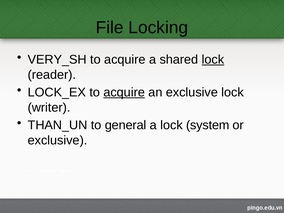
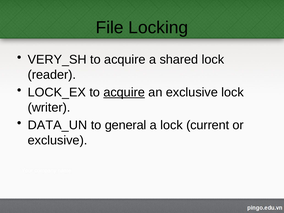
lock underline: present -> none (213, 60)
THAN_UN: THAN_UN -> DATA_UN (57, 125)
system: system -> current (208, 125)
